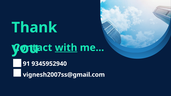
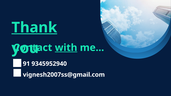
Thank underline: none -> present (34, 28)
